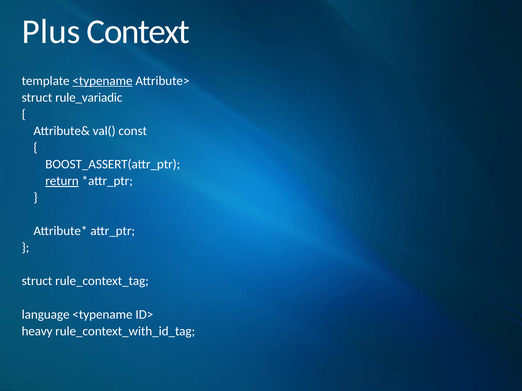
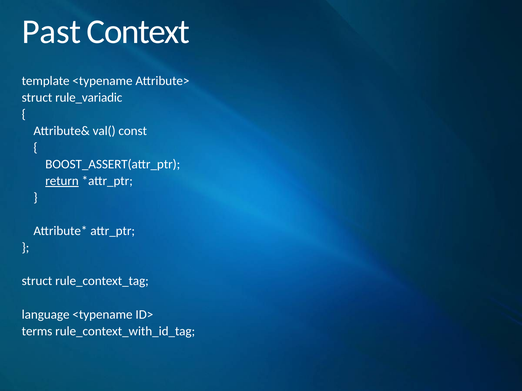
Plus: Plus -> Past (51, 32)
<typename underline: present -> none (102, 81)
heavy: heavy -> terms (37, 331)
